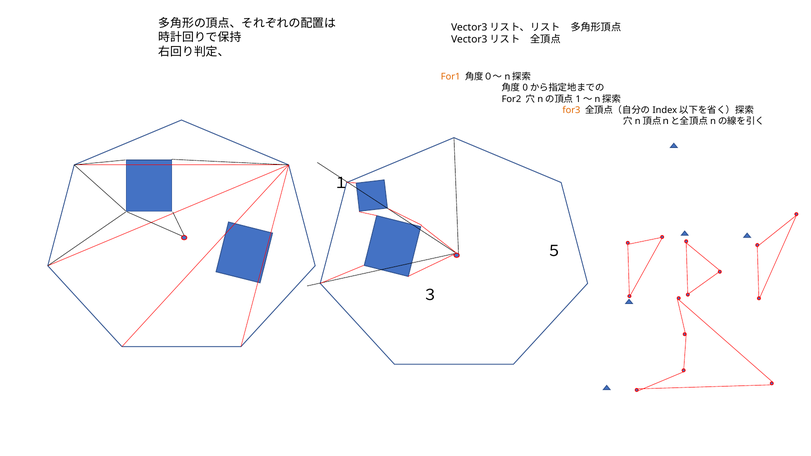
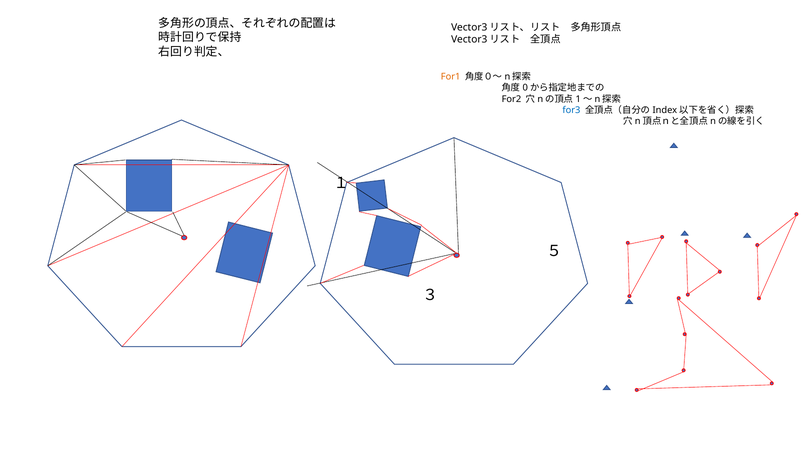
for3 colour: orange -> blue (571, 110)
